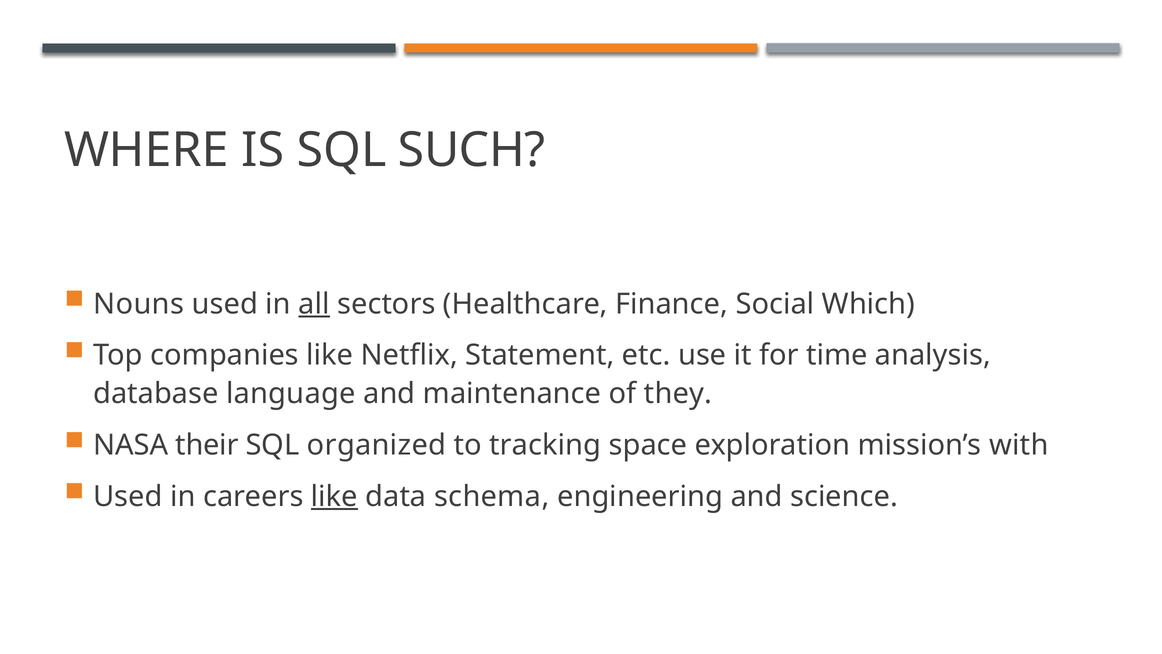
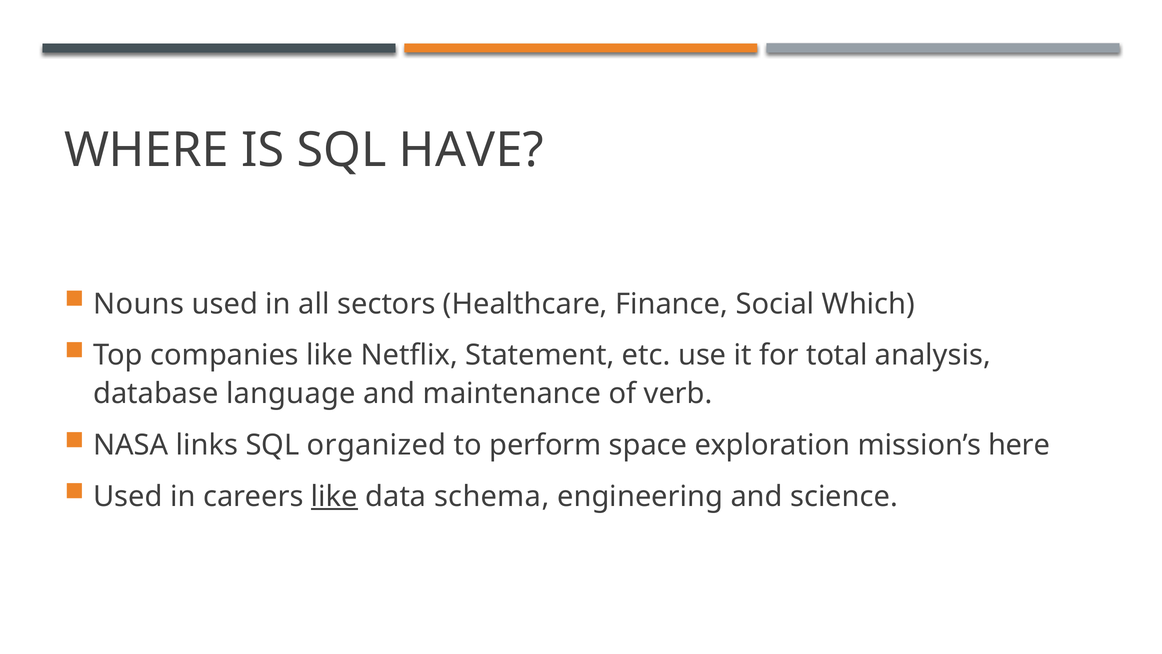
SUCH: SUCH -> HAVE (471, 150)
all underline: present -> none (314, 304)
time: time -> total (837, 355)
they: they -> verb (678, 393)
their: their -> links (207, 445)
tracking: tracking -> perform (545, 445)
with: with -> here (1019, 445)
